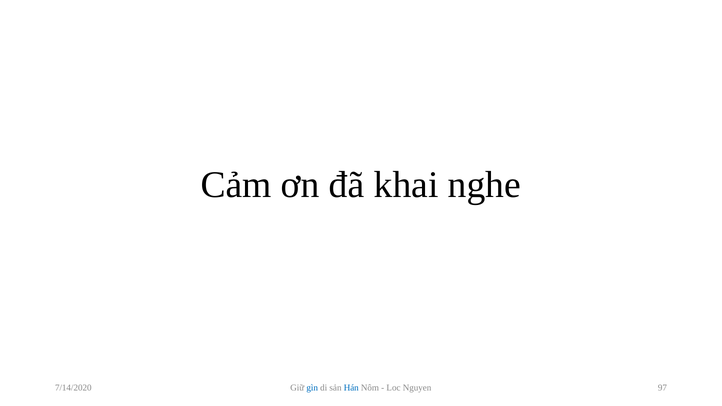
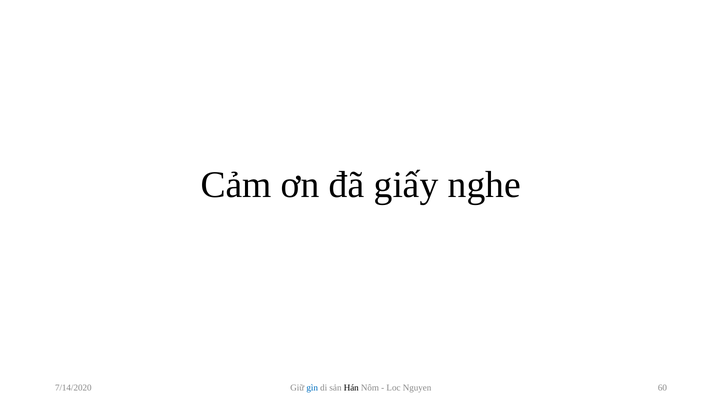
khai: khai -> giấy (406, 185)
Hán colour: blue -> black (351, 388)
97: 97 -> 60 (662, 388)
